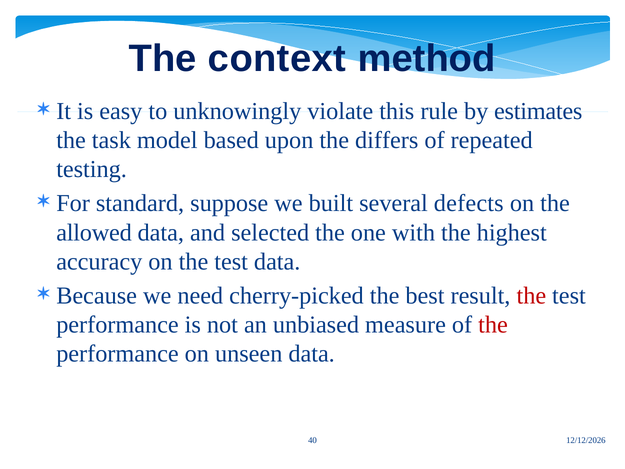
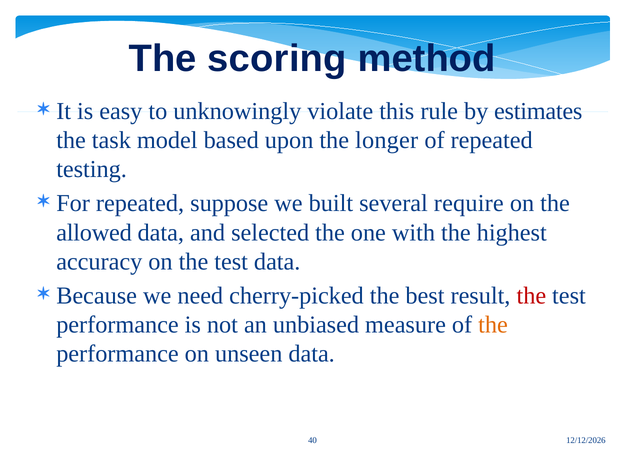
context: context -> scoring (277, 59)
differs: differs -> longer (387, 140)
For standard: standard -> repeated (140, 203)
defects: defects -> require (469, 203)
the colour: red -> orange (493, 325)
